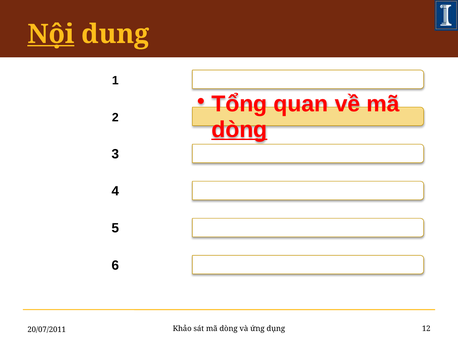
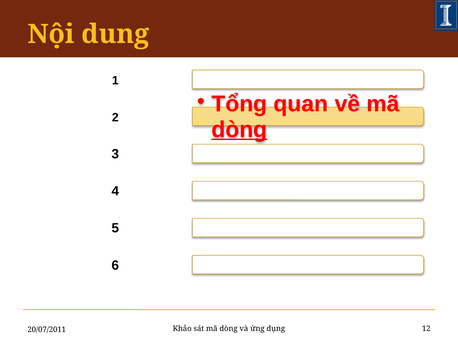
Nội underline: present -> none (51, 34)
